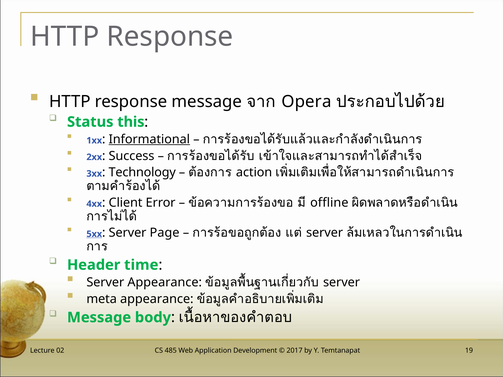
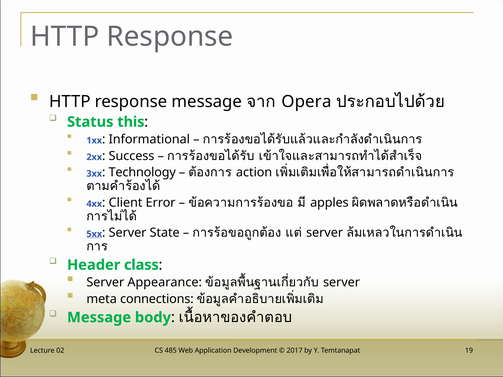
Informational underline: present -> none (149, 139)
offline: offline -> apples (329, 203)
Page: Page -> State (165, 233)
time: time -> class (141, 265)
meta appearance: appearance -> connections (157, 299)
